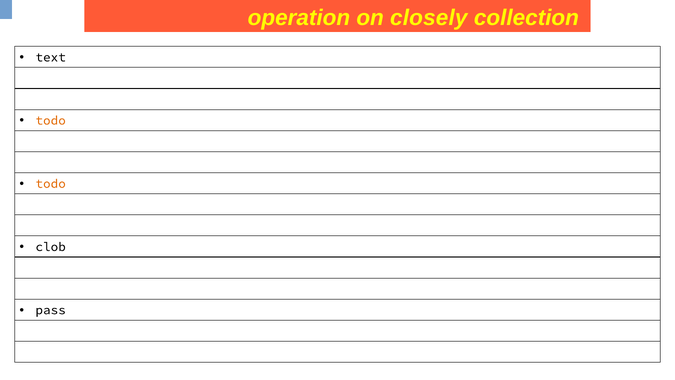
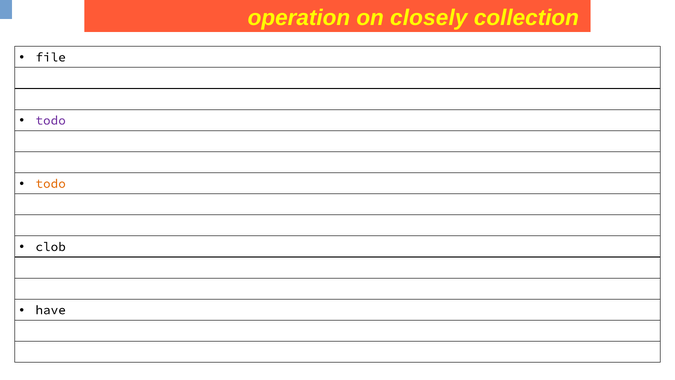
text: text -> file (51, 57)
todo colour: orange -> purple (51, 120)
pass: pass -> have (51, 310)
